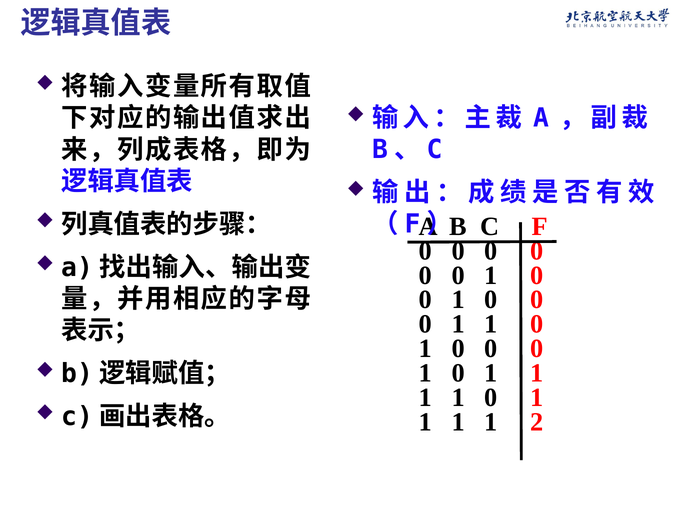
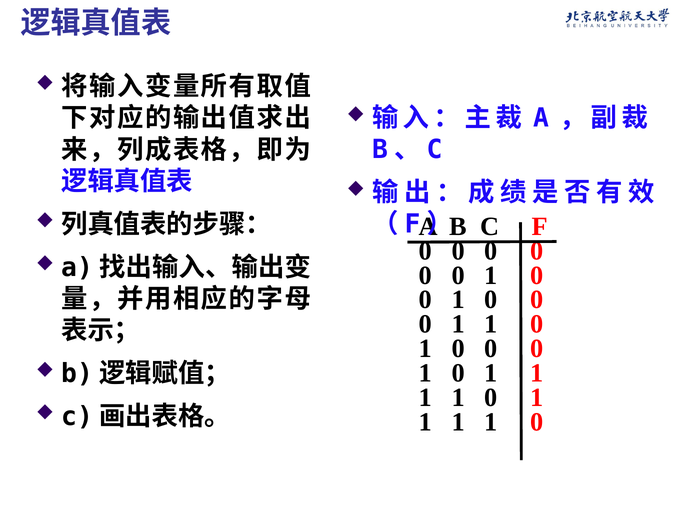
2: 2 -> 0 (537, 422)
